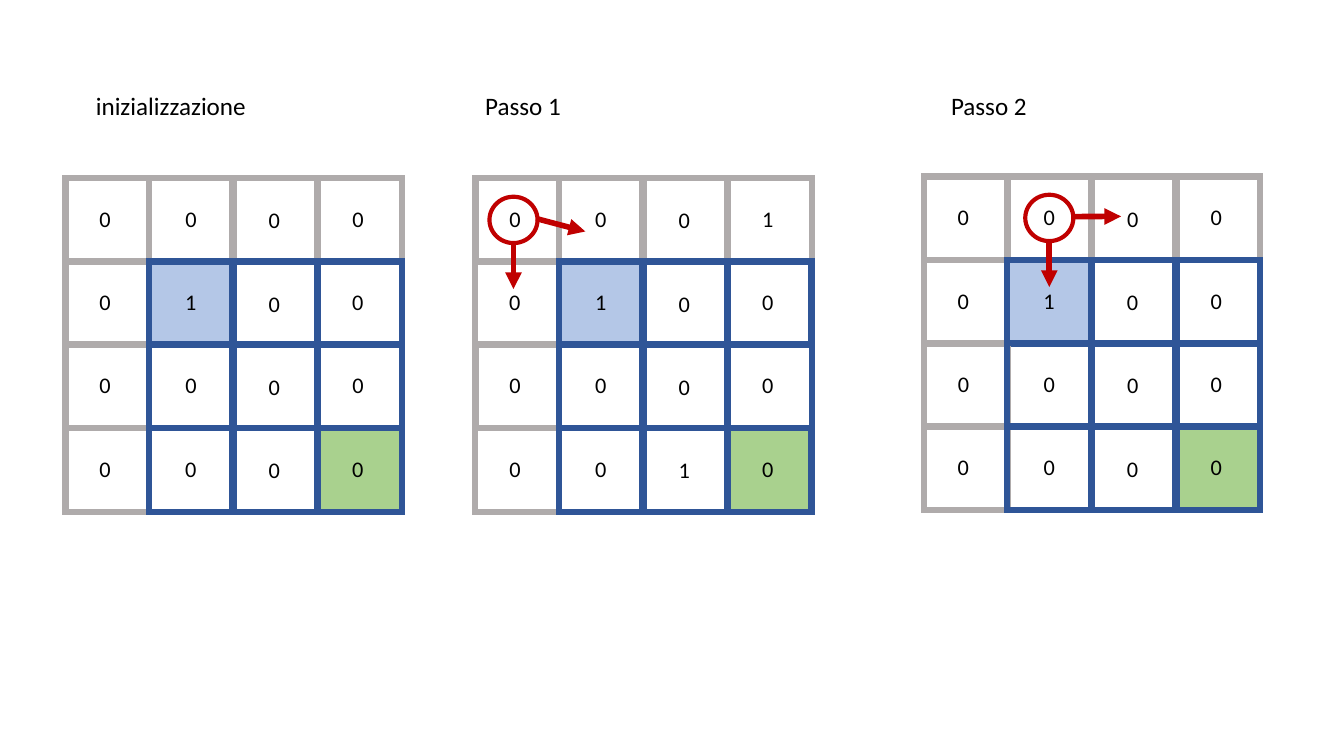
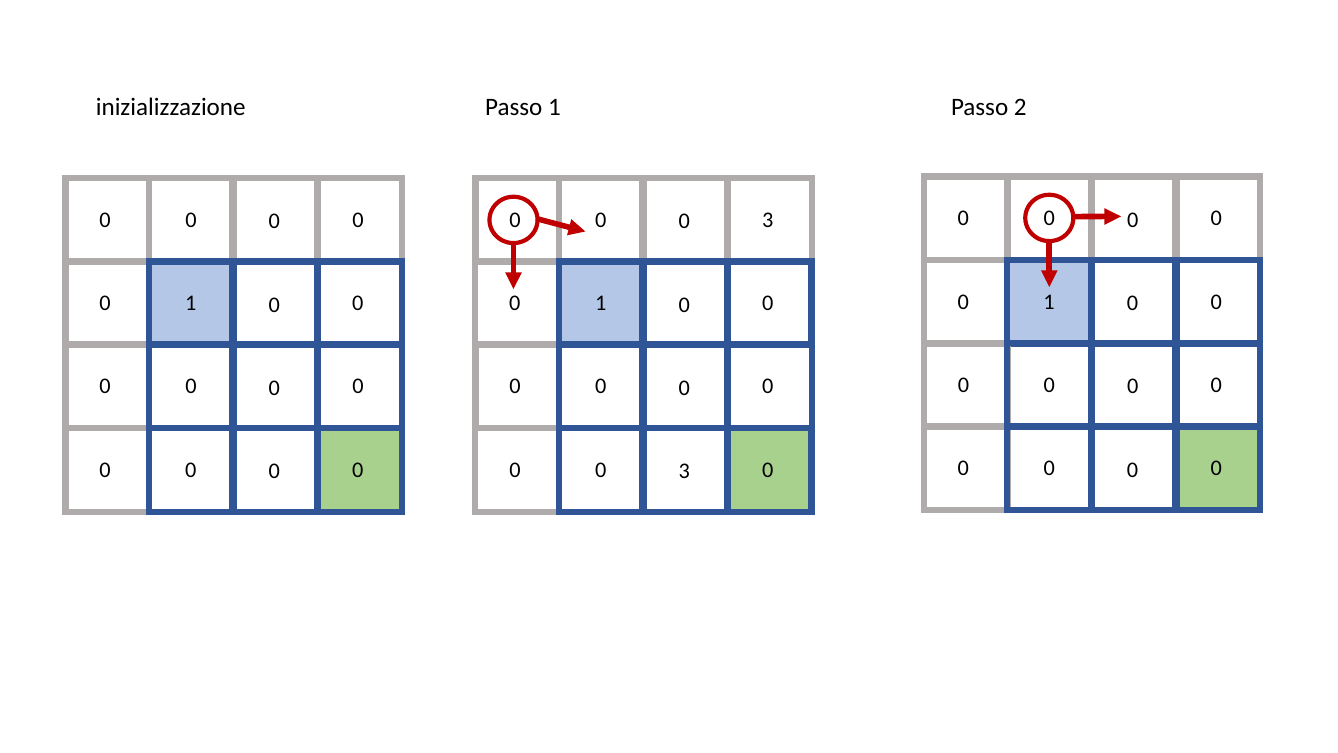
1: 1 -> 3 (768, 220)
1: 1 -> 3 (684, 471)
